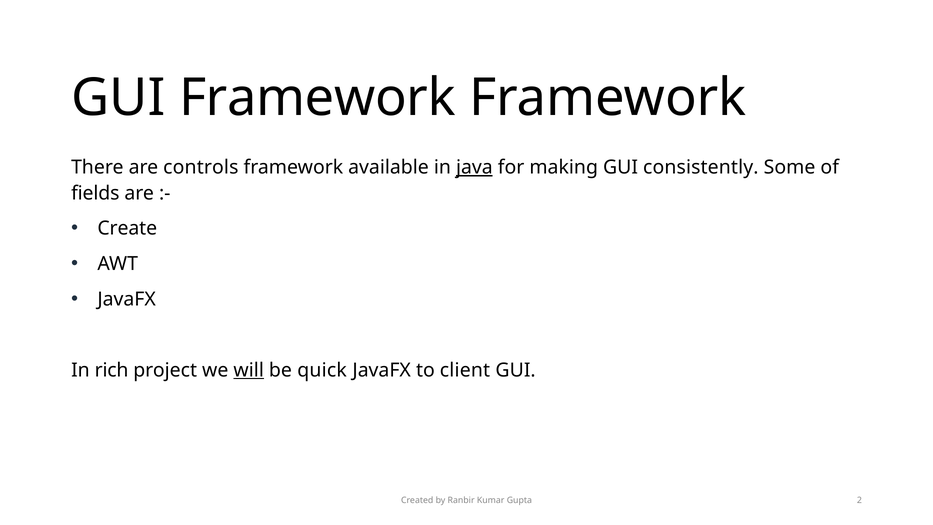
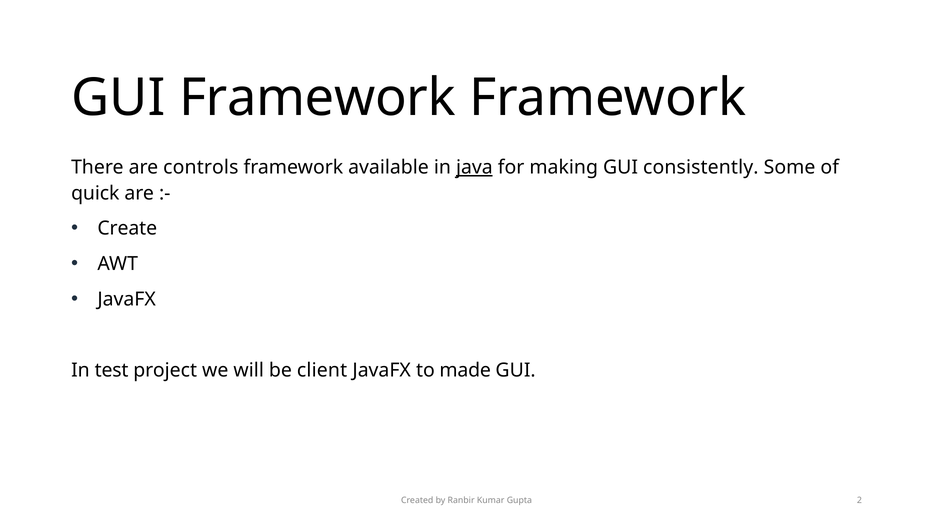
fields: fields -> quick (95, 193)
rich: rich -> test (112, 370)
will underline: present -> none (249, 370)
quick: quick -> client (322, 370)
client: client -> made (465, 370)
